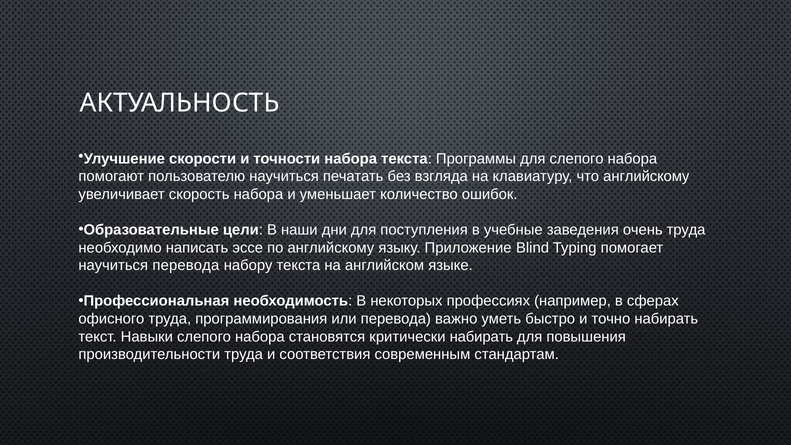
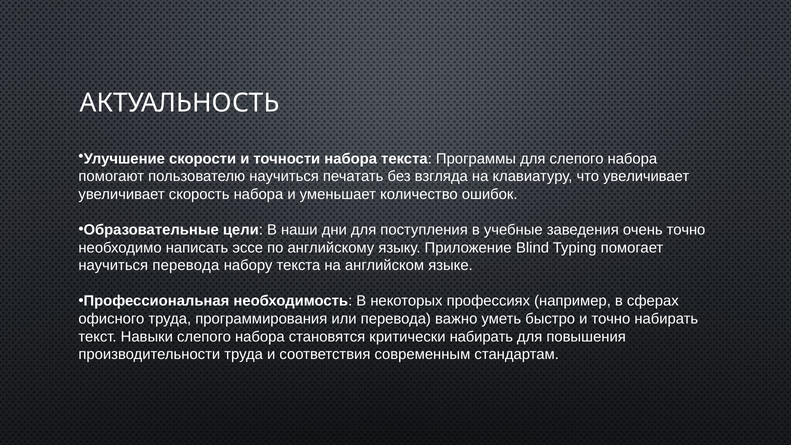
что английскому: английскому -> увеличивает (646, 176)
очень труда: труда -> точно (686, 230)
